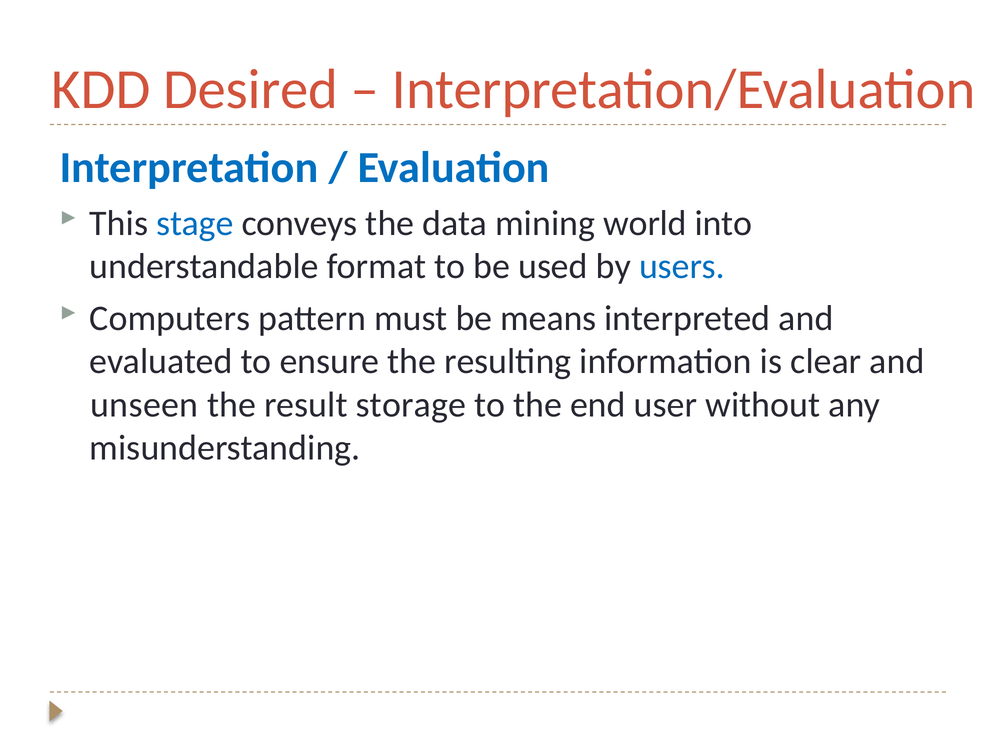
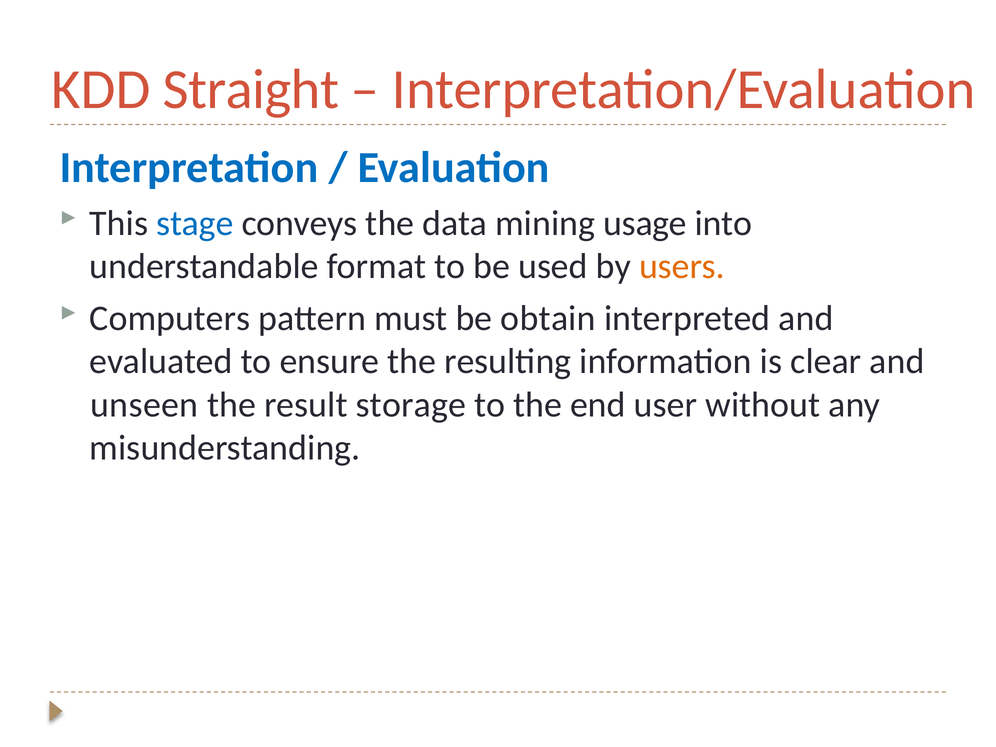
Desired: Desired -> Straight (251, 90)
world: world -> usage (645, 223)
users colour: blue -> orange (682, 267)
means: means -> obtain (548, 318)
